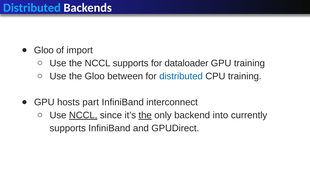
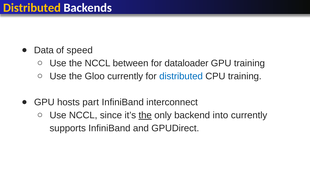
Distributed colour: light blue -> yellow (32, 8)
Gloo: Gloo -> Data (44, 50)
import: import -> speed (80, 50)
NCCL supports: supports -> between (131, 63)
Gloo between: between -> currently (125, 76)
NCCL underline: present -> none (83, 116)
